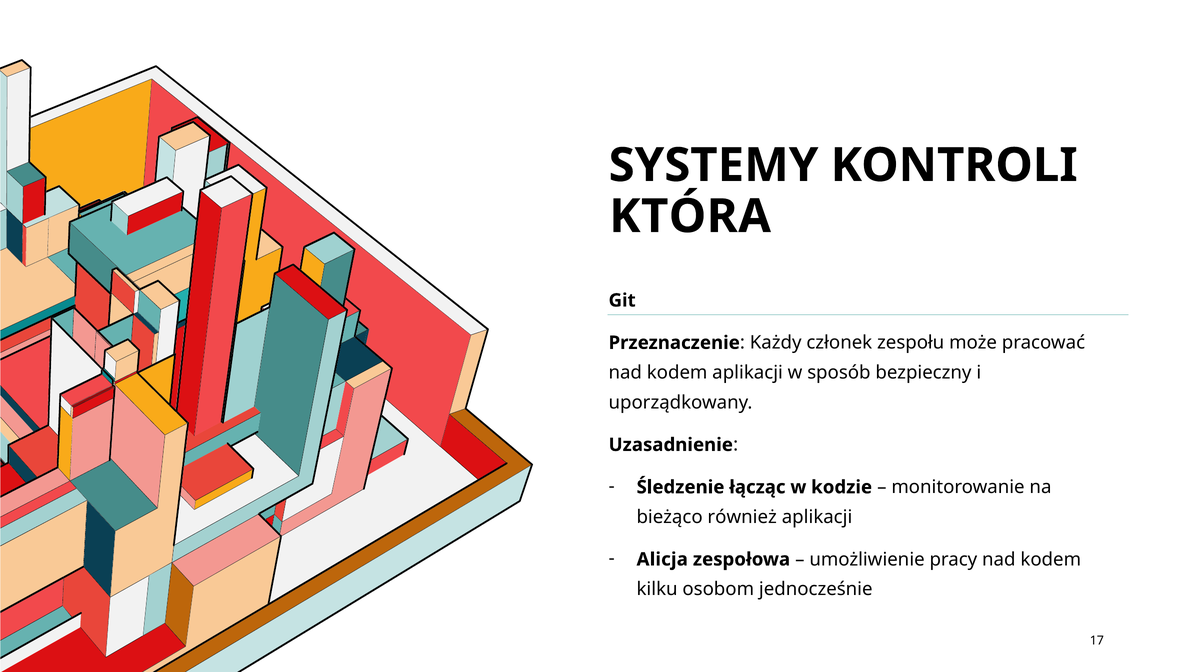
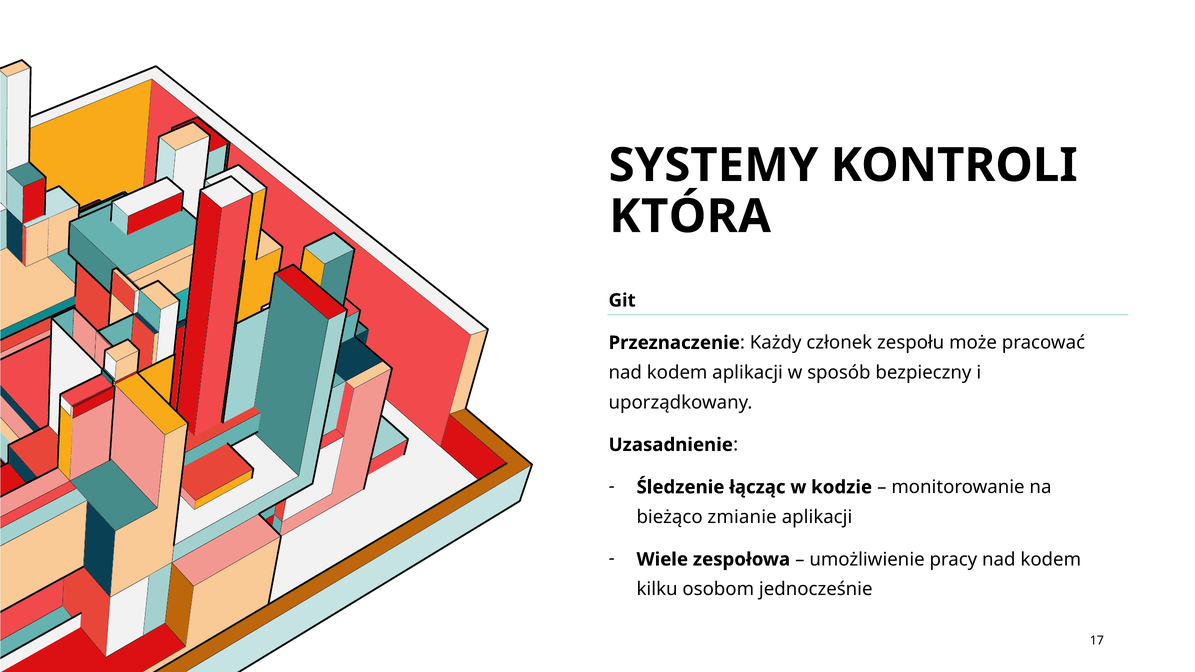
również: również -> zmianie (742, 517)
Alicja: Alicja -> Wiele (662, 560)
